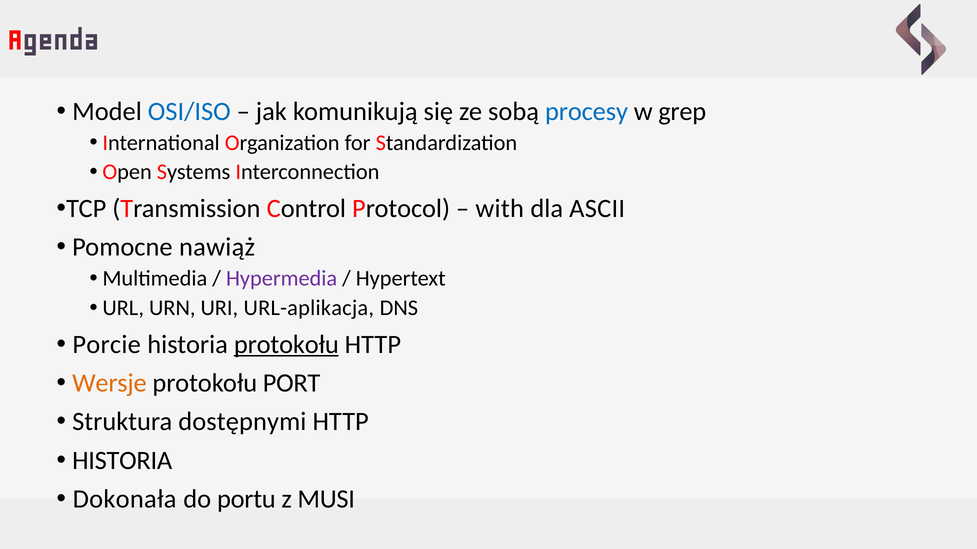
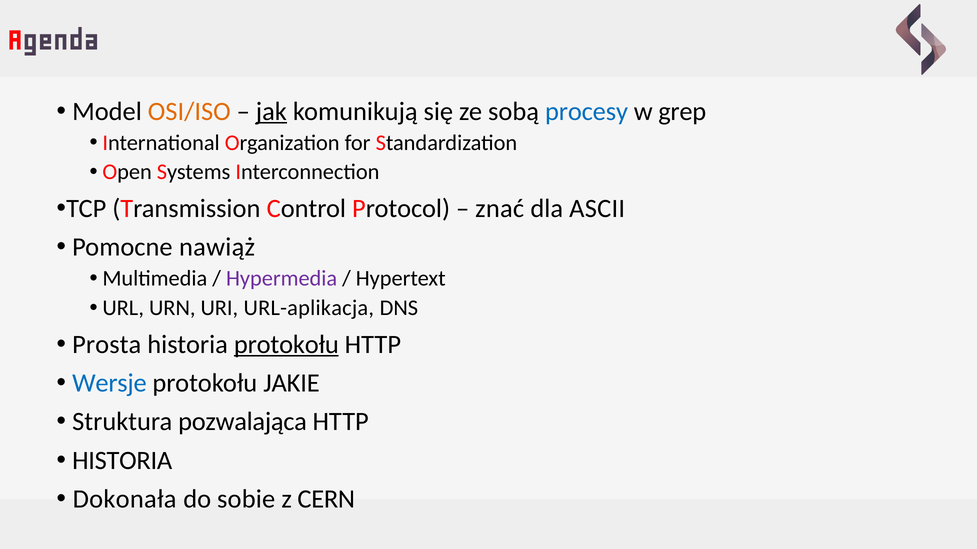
OSI/ISO colour: blue -> orange (189, 111)
jak underline: none -> present (271, 111)
with: with -> znać (500, 209)
Porcie: Porcie -> Prosta (107, 345)
Wersje colour: orange -> blue (109, 383)
PORT: PORT -> JAKIE (291, 383)
dostępnymi: dostępnymi -> pozwalająca (243, 422)
portu: portu -> sobie (246, 500)
MUSI: MUSI -> CERN (326, 500)
